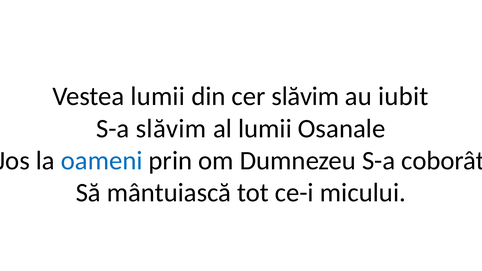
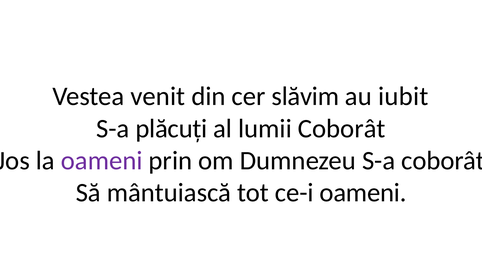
Vestea lumii: lumii -> venit (158, 96)
S-a slăvim: slăvim -> plăcuți (171, 129)
lumii Osanale: Osanale -> Coborât (342, 129)
oameni colour: blue -> purple (102, 161)
ce-i micului: micului -> oameni (363, 193)
